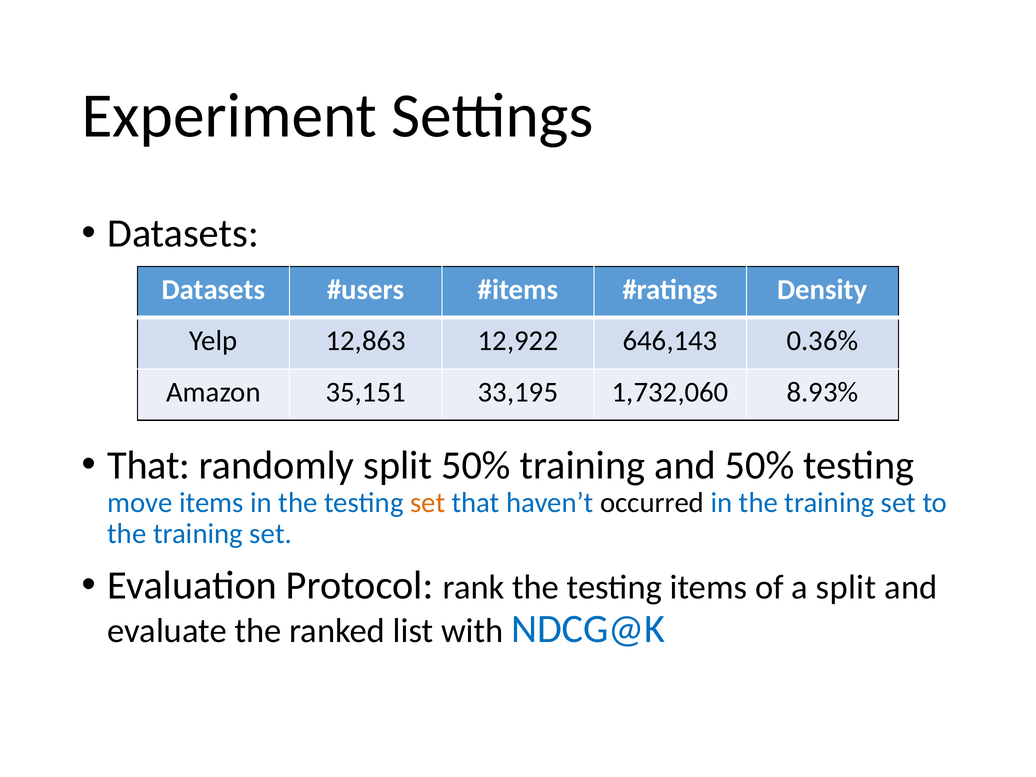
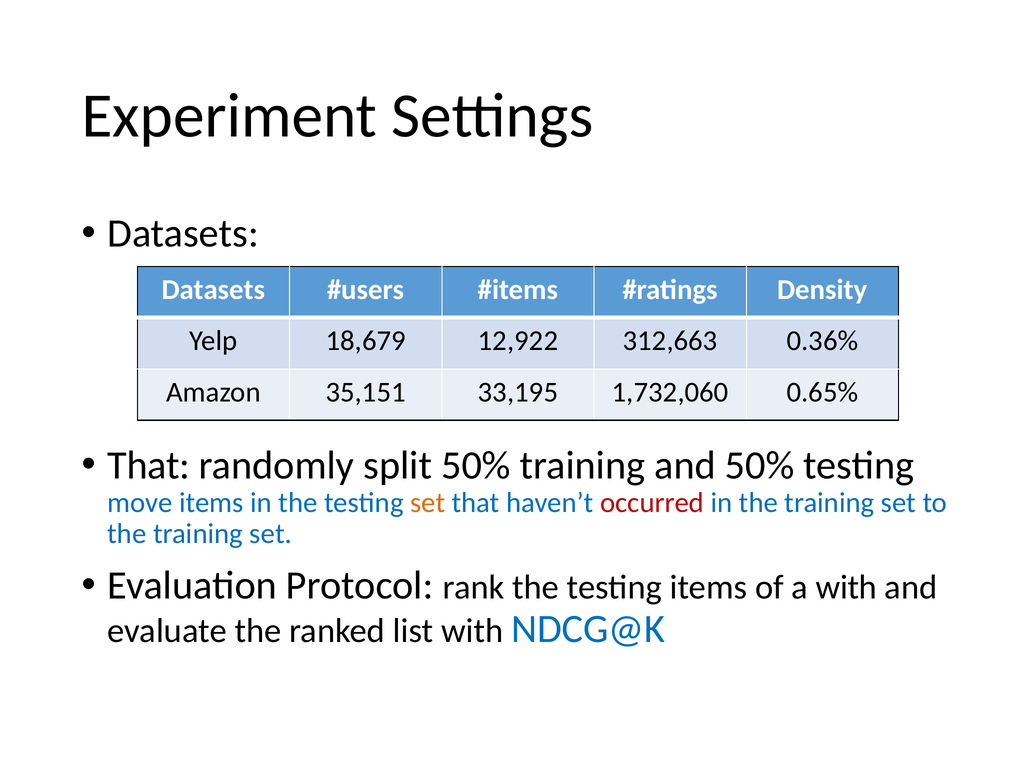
12,863: 12,863 -> 18,679 (366, 341)
646,143: 646,143 -> 312,663 (670, 341)
8.93%: 8.93% -> 0.65% (822, 392)
occurred colour: black -> red (652, 503)
a split: split -> with (846, 587)
